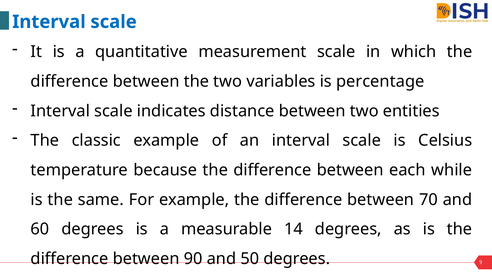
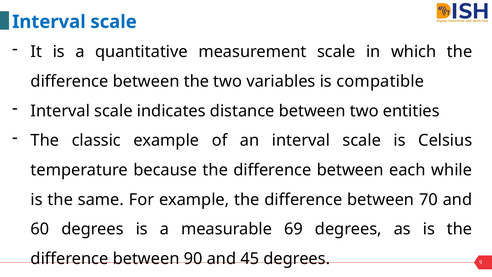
percentage: percentage -> compatible (380, 81)
14: 14 -> 69 (294, 229)
50: 50 -> 45 (250, 258)
